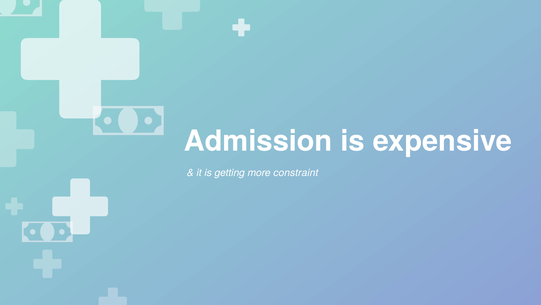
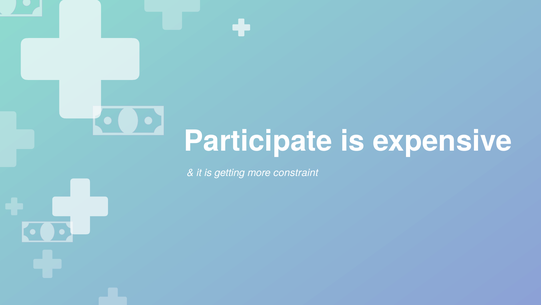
Admission: Admission -> Participate (258, 141)
